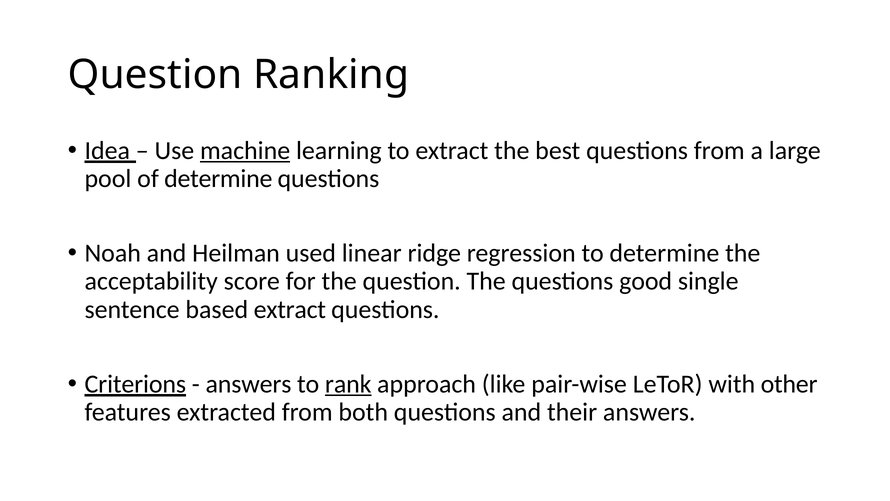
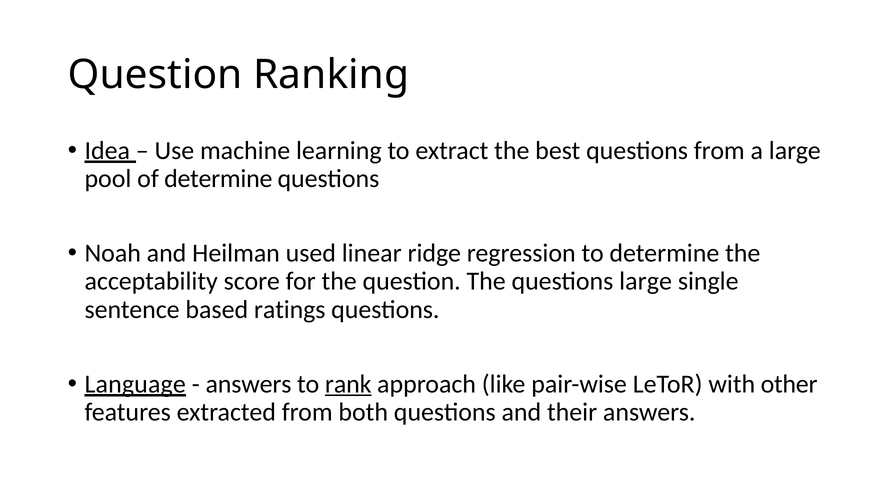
machine underline: present -> none (245, 150)
questions good: good -> large (646, 281)
based extract: extract -> ratings (290, 309)
Criterions: Criterions -> Language (135, 384)
